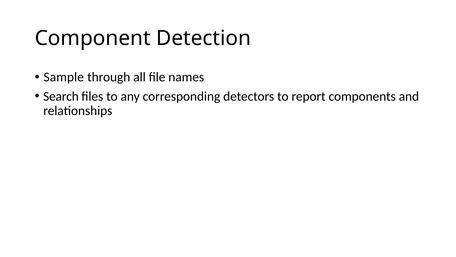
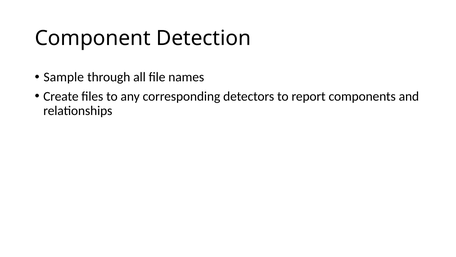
Search: Search -> Create (61, 96)
